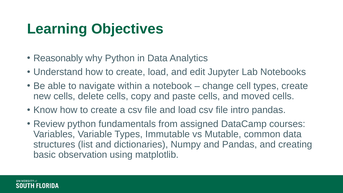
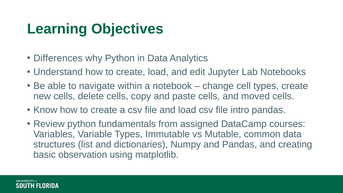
Reasonably: Reasonably -> Differences (58, 58)
